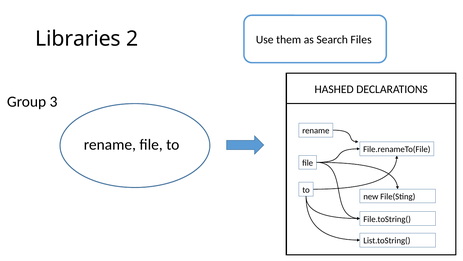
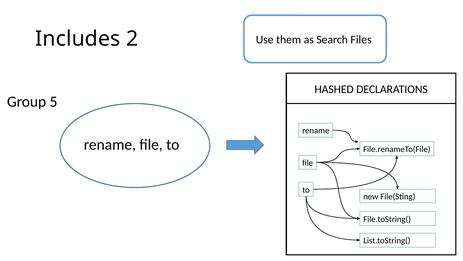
Libraries: Libraries -> Includes (78, 39)
3: 3 -> 5 (54, 102)
